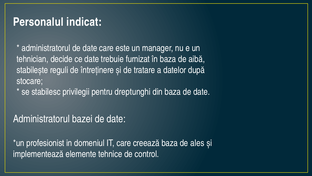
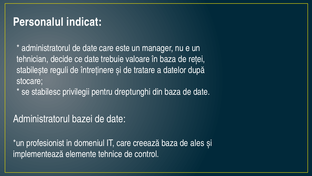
furnizat: furnizat -> valoare (138, 59)
aibă: aibă -> reței (197, 59)
